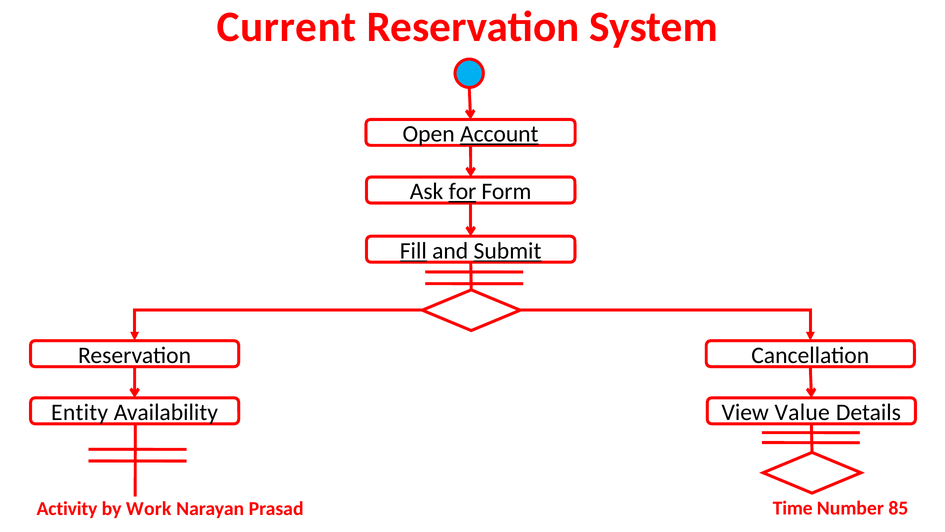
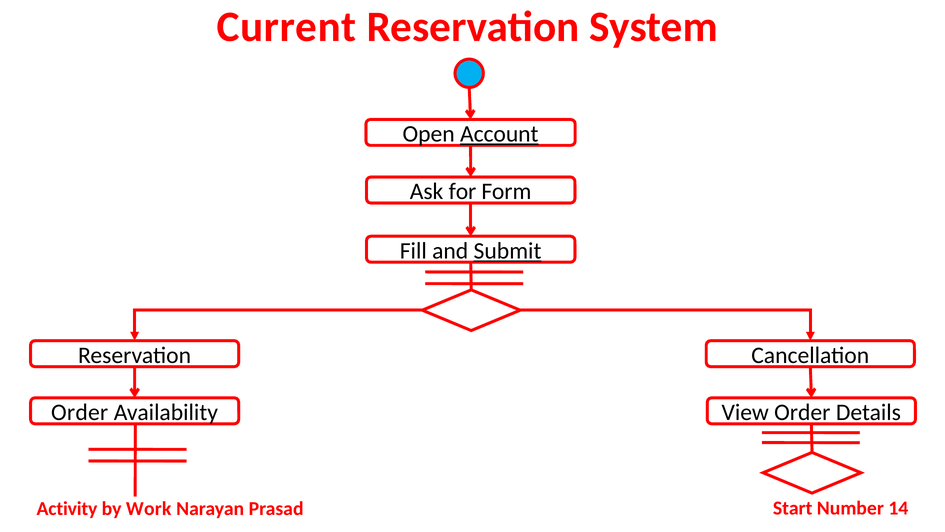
for underline: present -> none (462, 192)
Fill underline: present -> none (413, 251)
Entity: Entity -> Order (80, 412)
View Value: Value -> Order (802, 412)
Time: Time -> Start (793, 508)
85: 85 -> 14 (898, 508)
